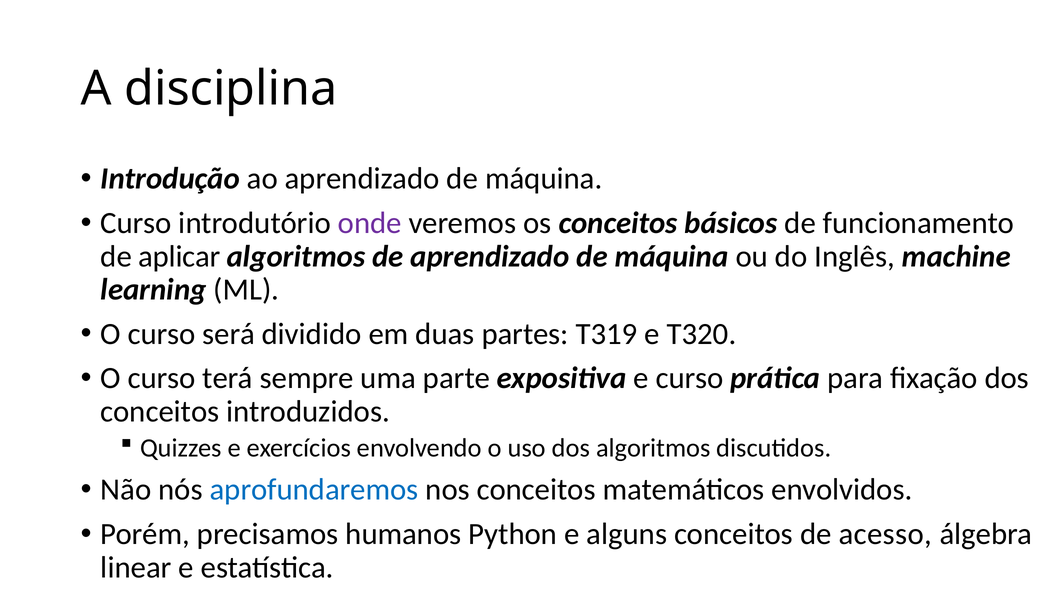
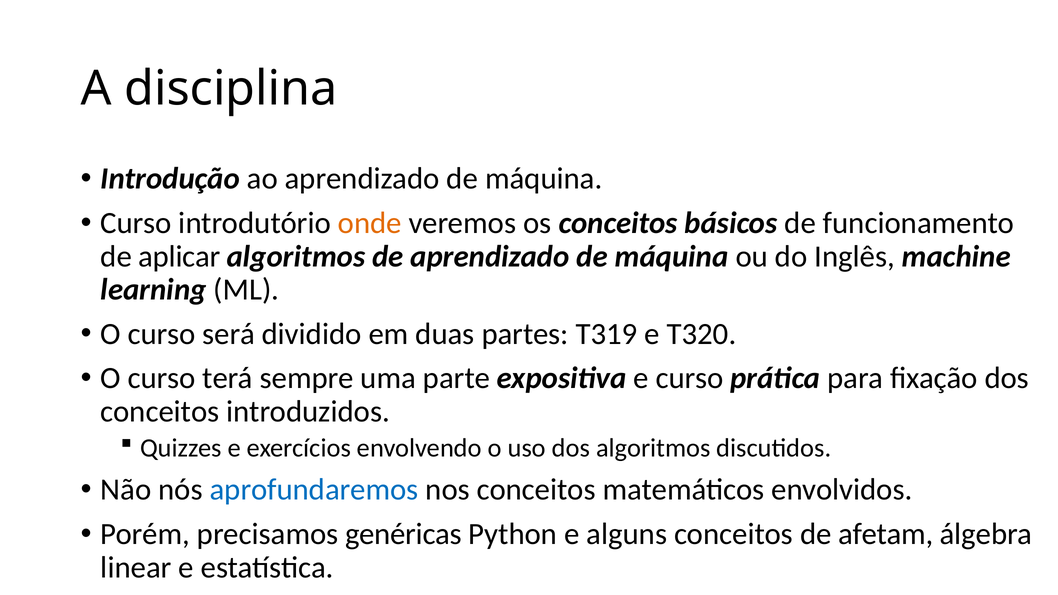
onde colour: purple -> orange (370, 223)
humanos: humanos -> genéricas (404, 534)
acesso: acesso -> afetam (886, 534)
